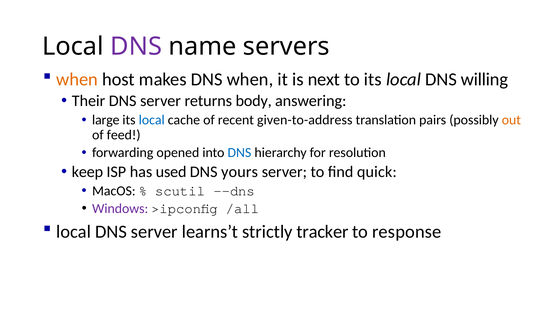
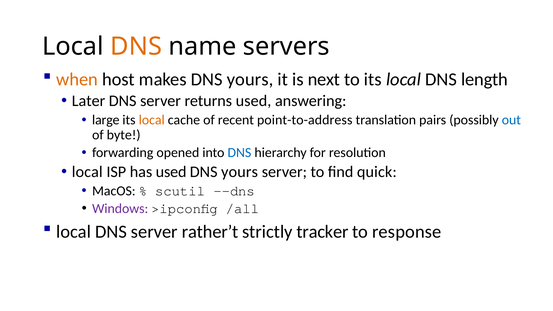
DNS colour: purple -> orange (136, 46)
makes DNS when: when -> yours (250, 79)
willing: willing -> length (484, 79)
Their: Their -> Later (89, 101)
returns body: body -> used (254, 101)
local colour: blue -> orange (152, 120)
given-to-address: given-to-address -> point-to-address (305, 120)
out colour: orange -> blue (511, 120)
feed: feed -> byte (124, 135)
keep: keep -> local (87, 172)
learns’t: learns’t -> rather’t (210, 232)
